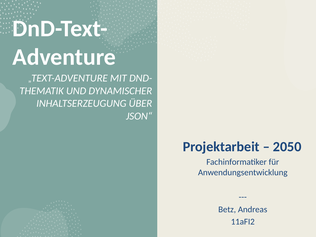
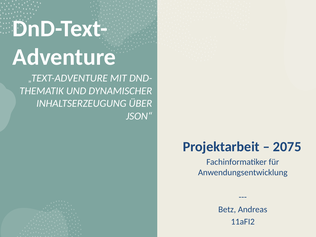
2050: 2050 -> 2075 (287, 147)
